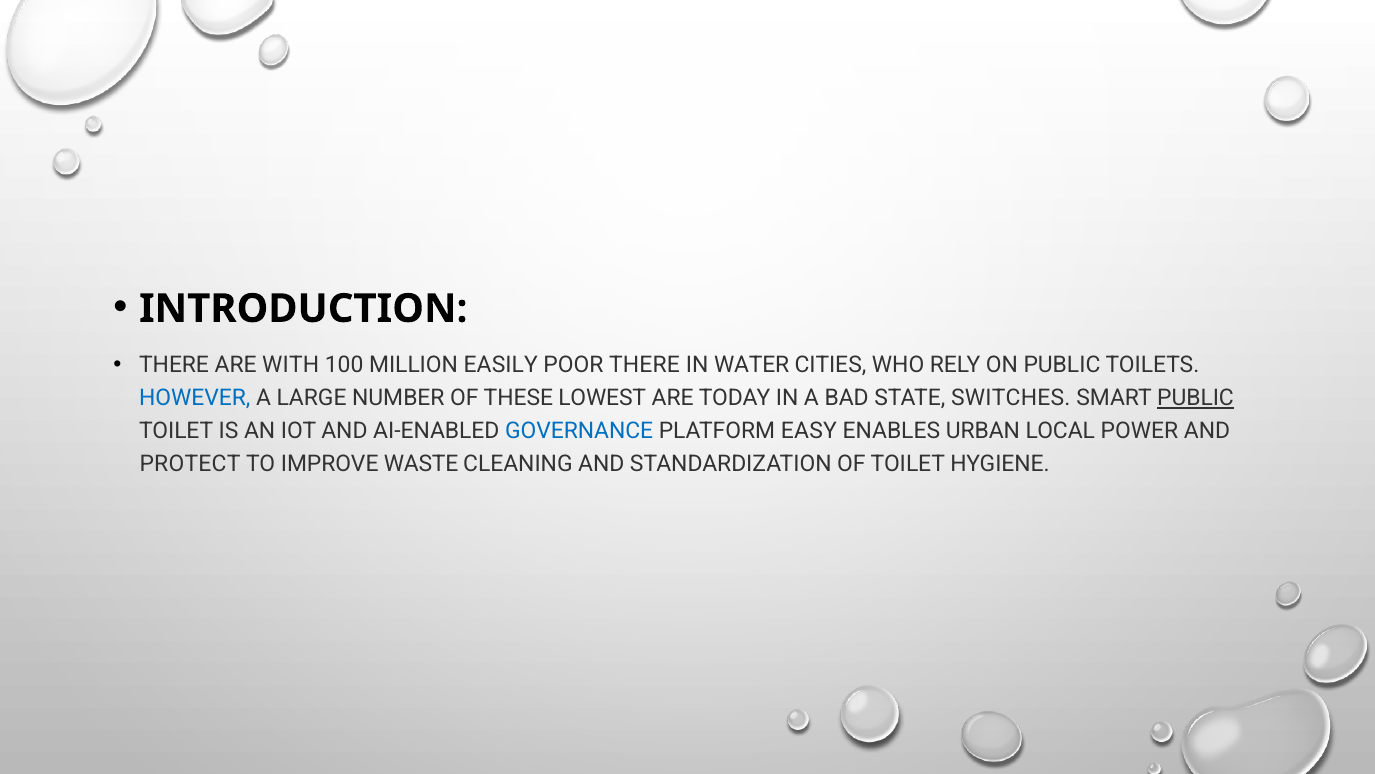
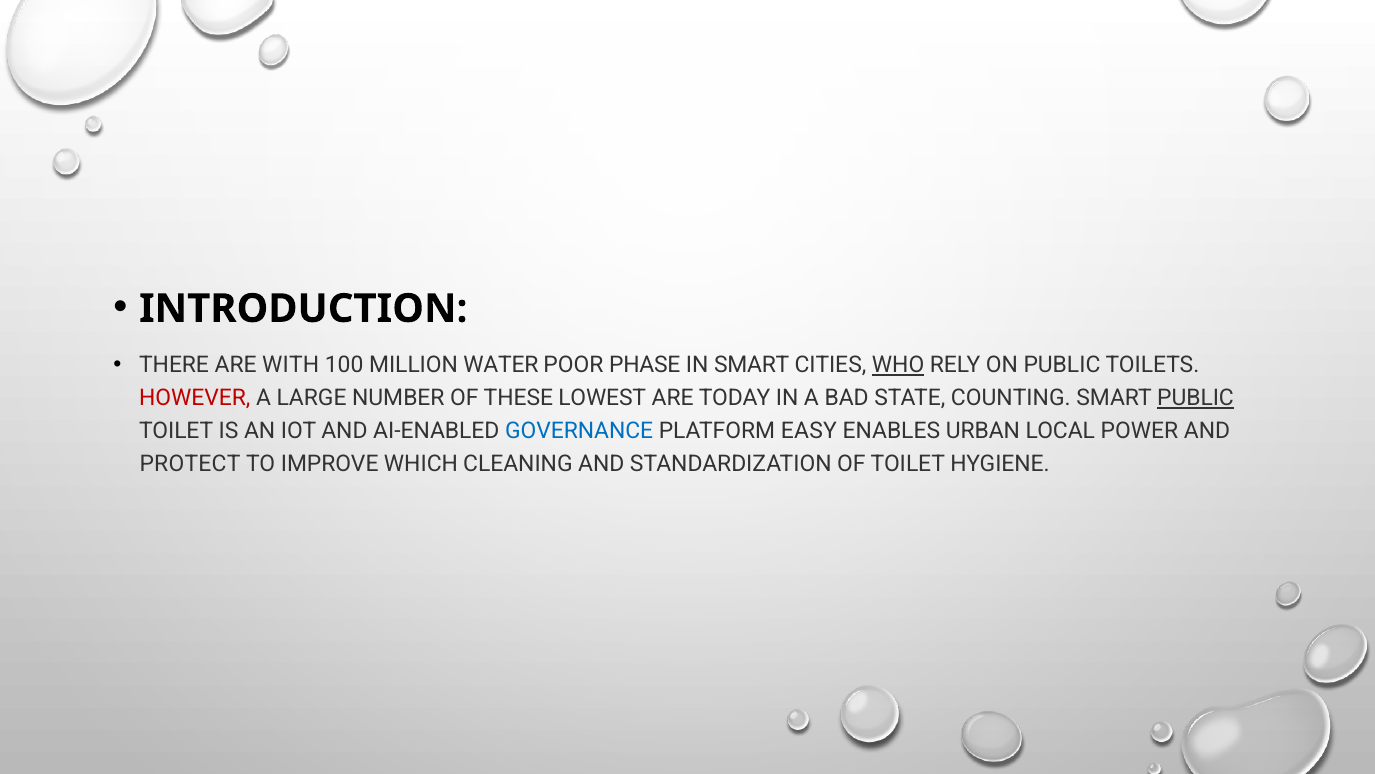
EASILY: EASILY -> WATER (501, 365)
POOR THERE: THERE -> PHASE (645, 365)
IN WATER: WATER -> SMART (752, 365)
WHO underline: none -> present (898, 365)
HOWEVER colour: blue -> red (195, 398)
SWITCHES: SWITCHES -> COUNTING (1011, 398)
WASTE: WASTE -> WHICH (421, 464)
